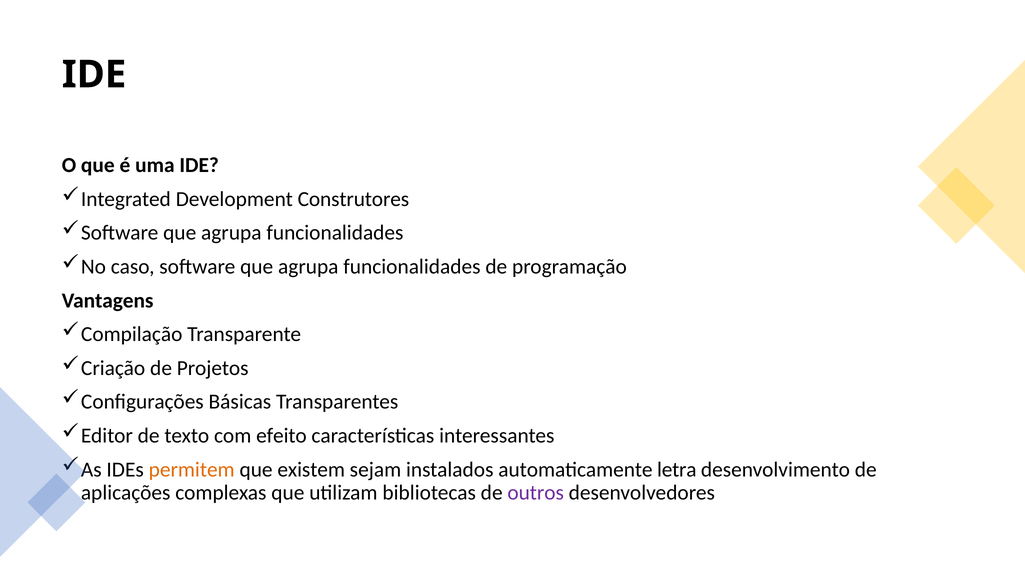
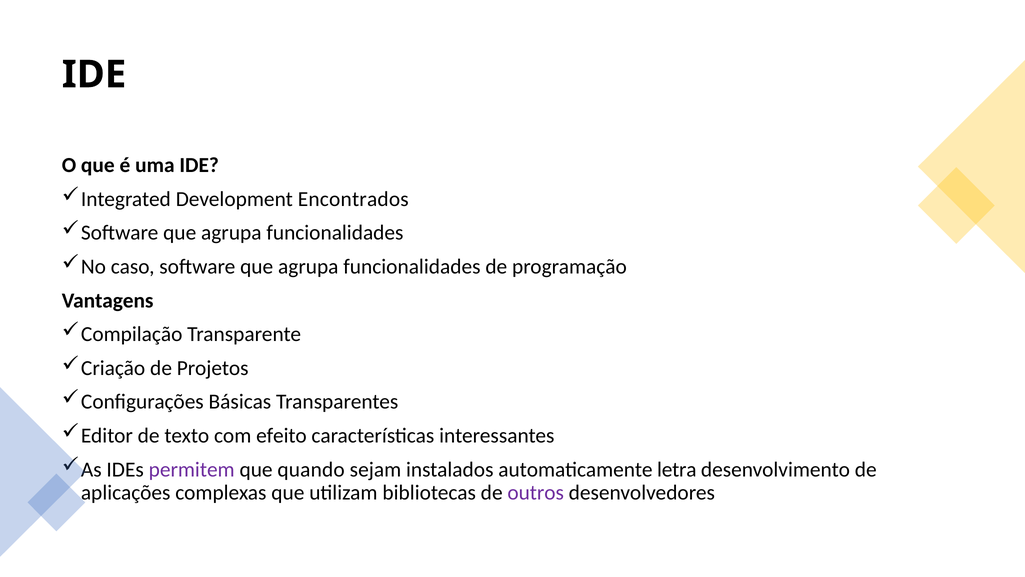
Construtores: Construtores -> Encontrados (353, 199)
permitem colour: orange -> purple (192, 469)
existem: existem -> quando (311, 469)
